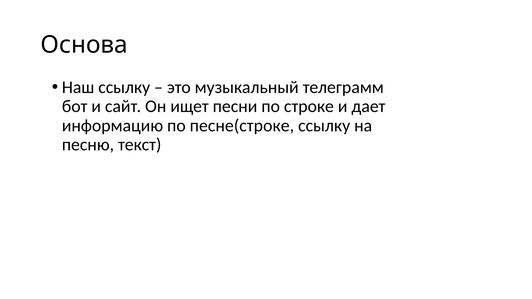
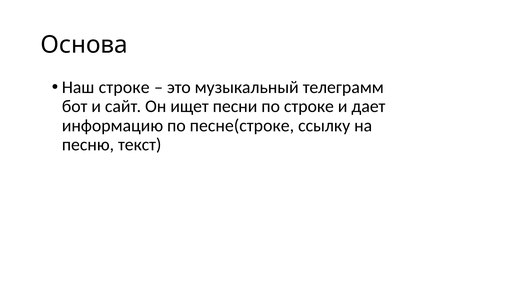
Наш ссылку: ссылку -> строке (124, 87)
